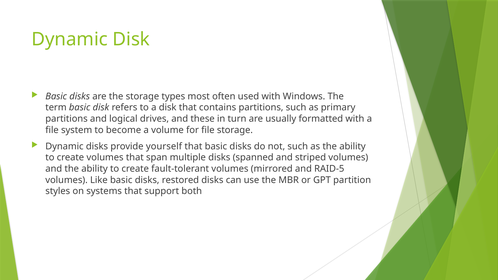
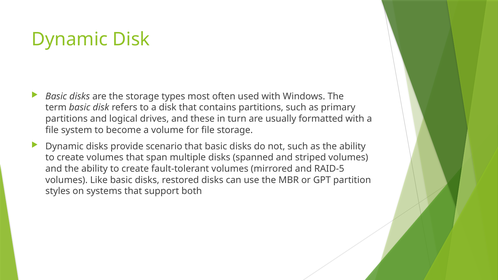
yourself: yourself -> scenario (164, 146)
